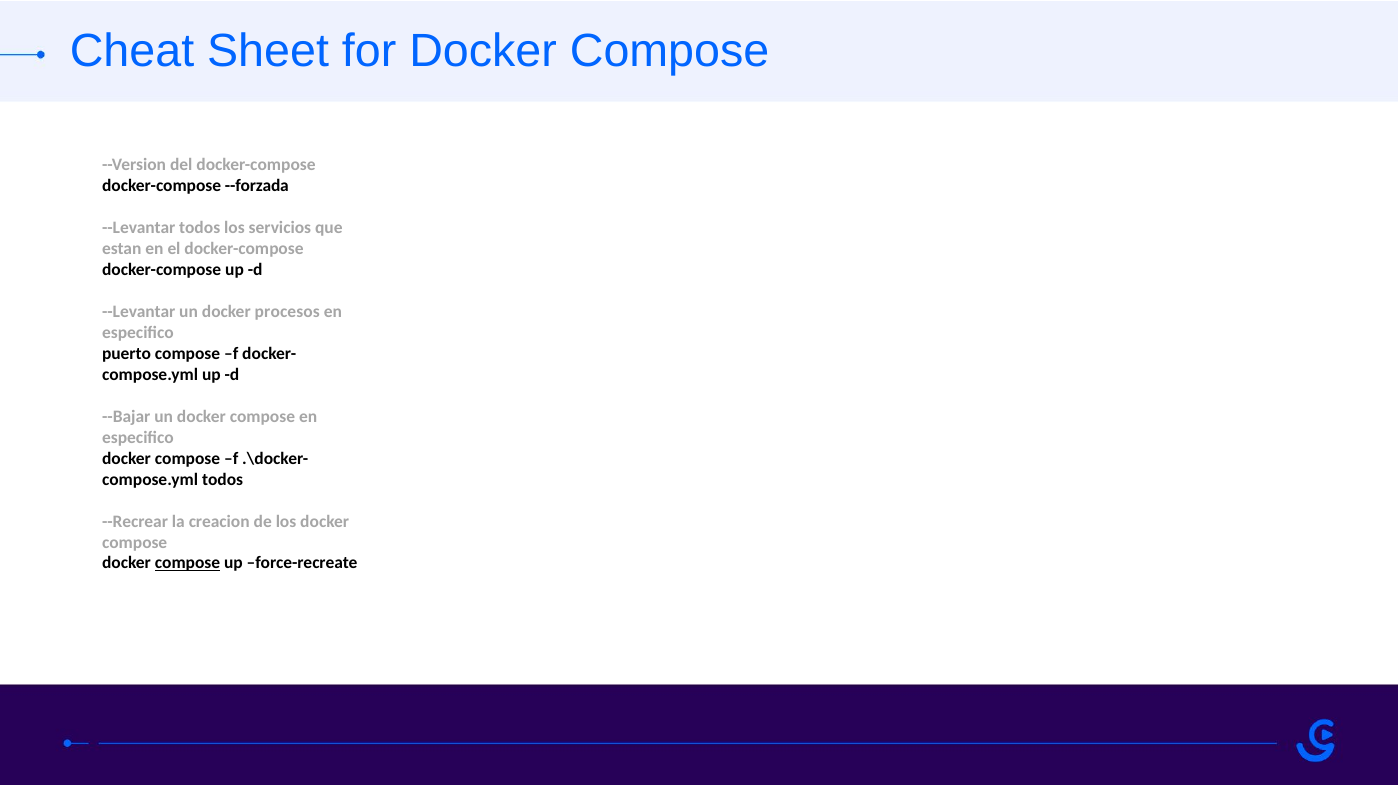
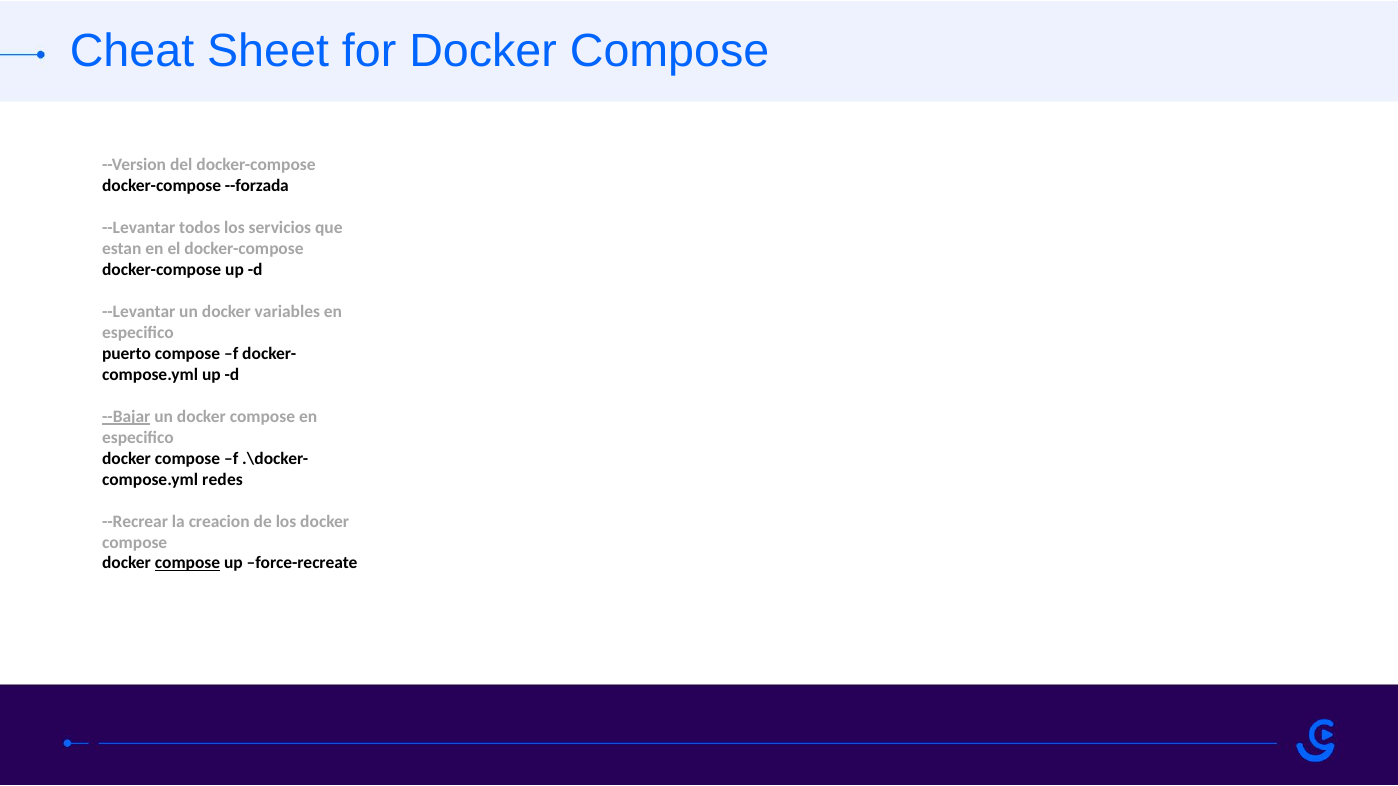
procesos: procesos -> variables (287, 312)
--Bajar underline: none -> present (126, 417)
todos: todos -> redes (223, 480)
